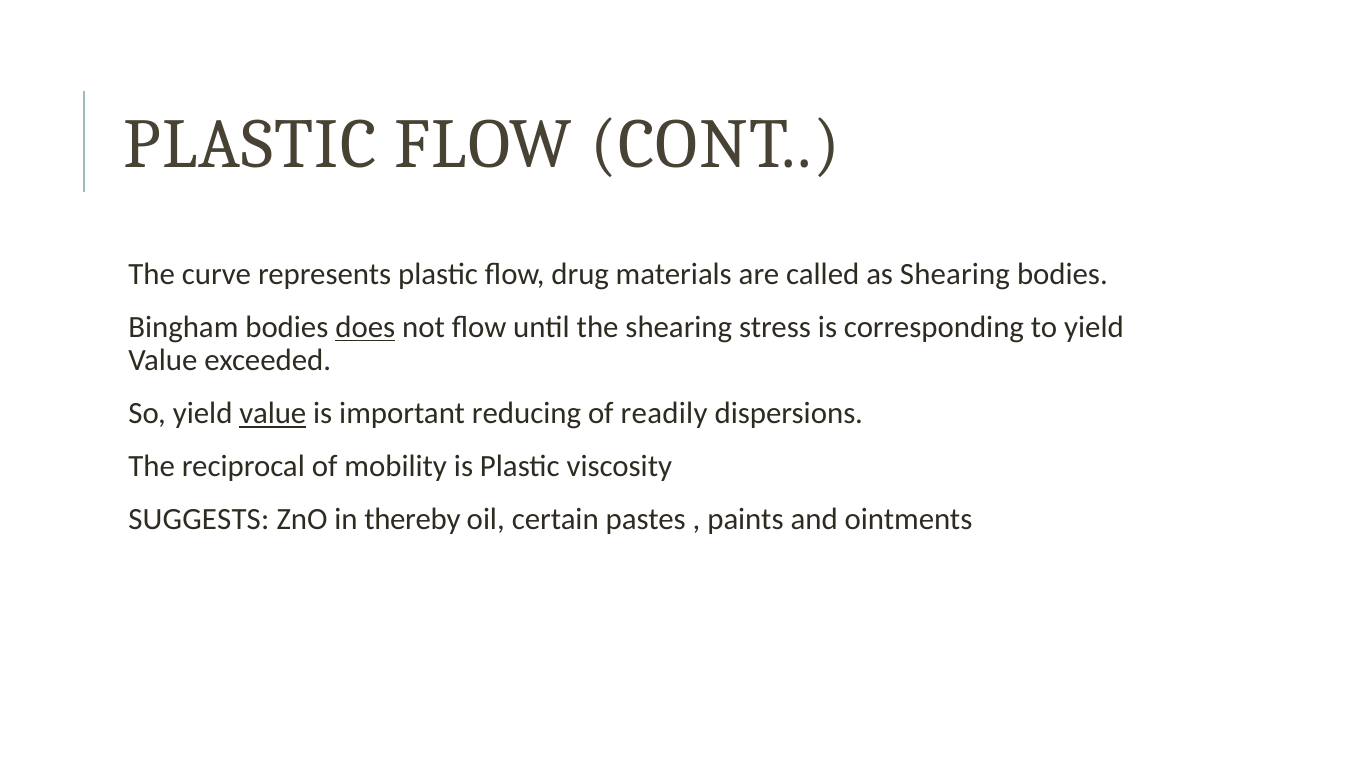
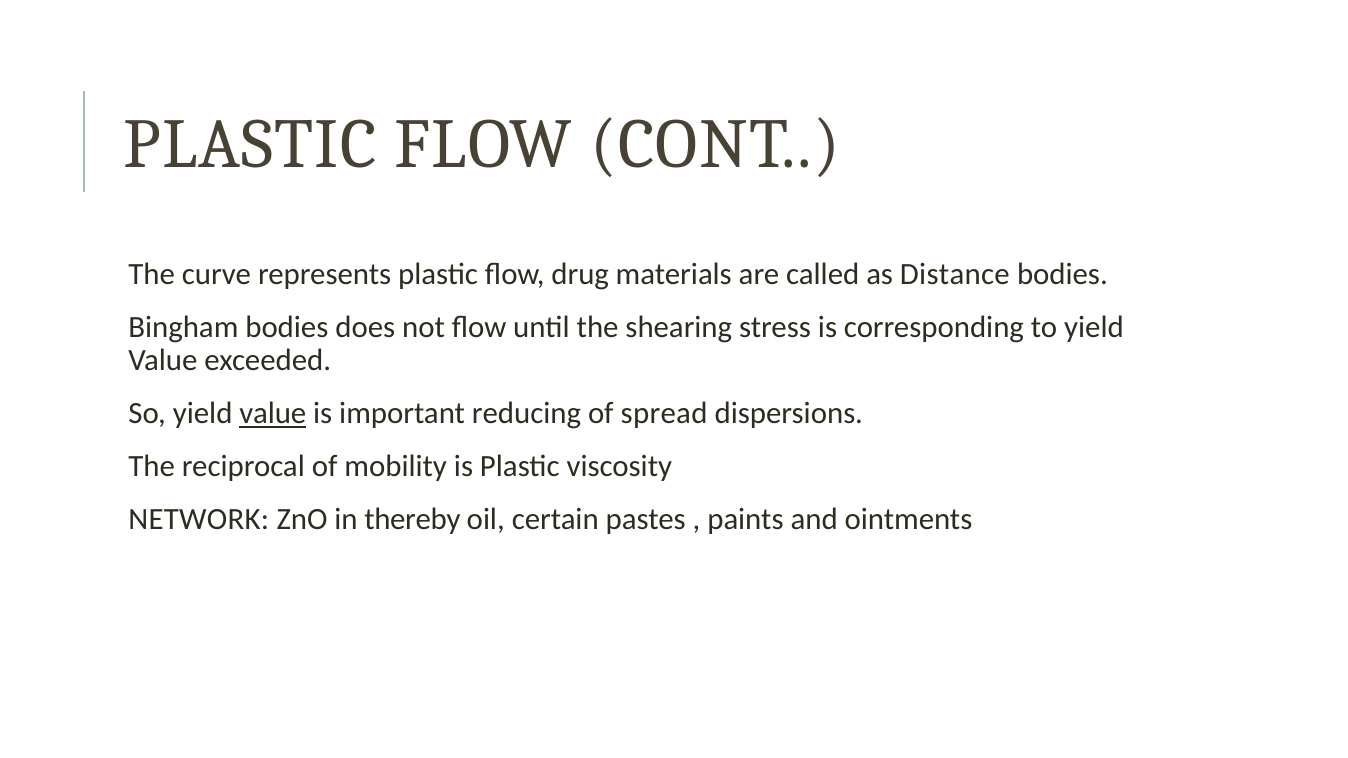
as Shearing: Shearing -> Distance (955, 274)
does underline: present -> none (365, 327)
readily: readily -> spread (664, 414)
SUGGESTS: SUGGESTS -> NETWORK (199, 520)
